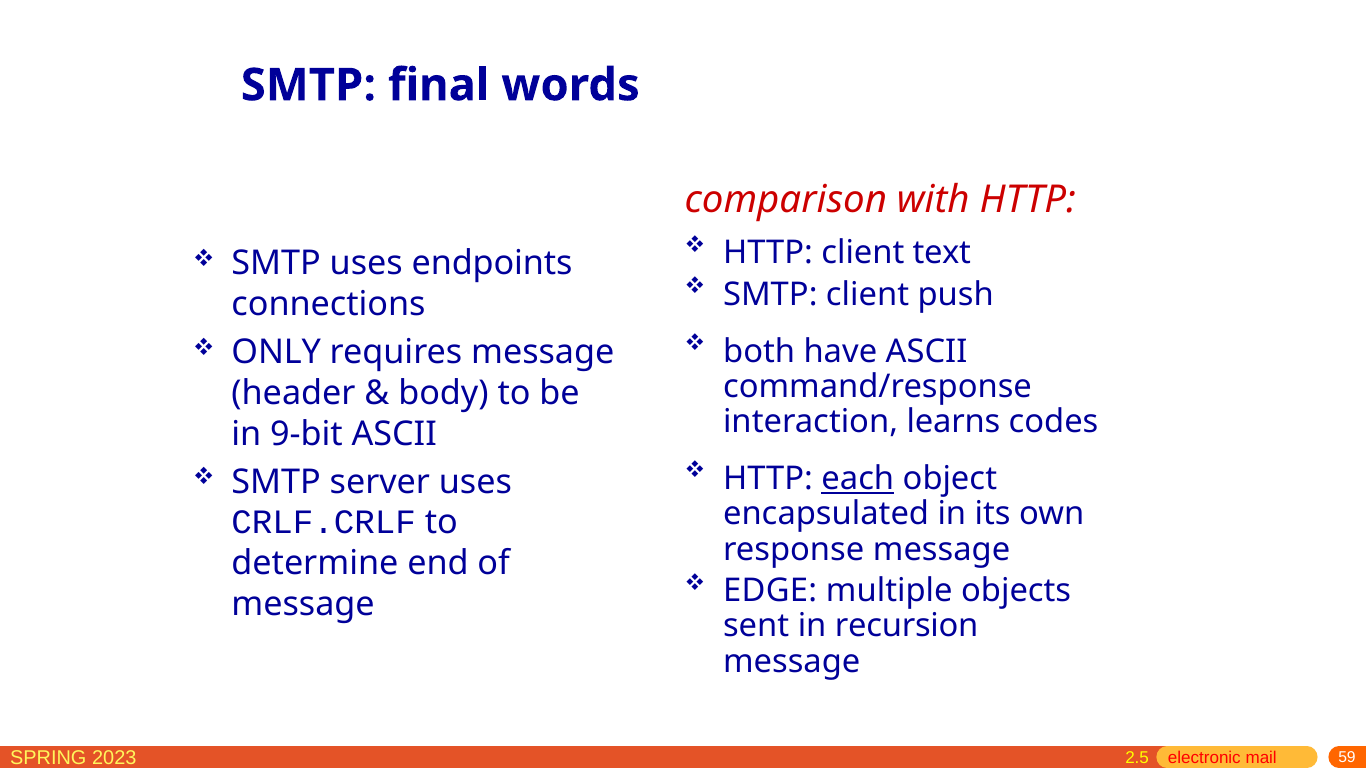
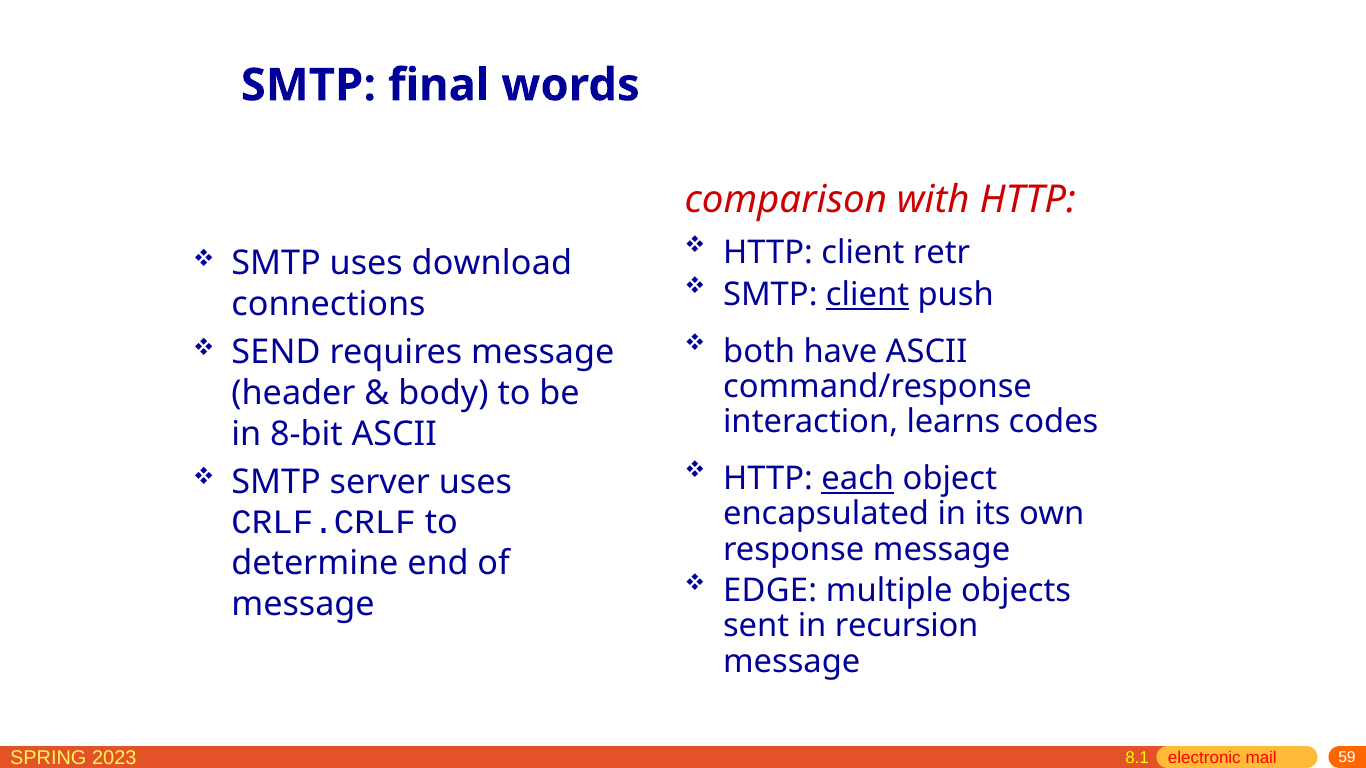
text: text -> retr (942, 253)
endpoints: endpoints -> download (492, 263)
client underline: none -> present (868, 295)
ONLY: ONLY -> SEND (276, 352)
9-bit: 9-bit -> 8-bit (307, 434)
2.5: 2.5 -> 8.1 (1137, 759)
